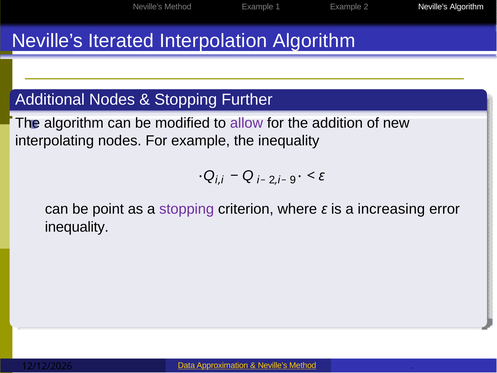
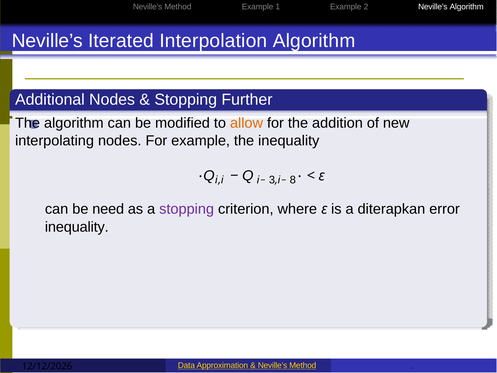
allow colour: purple -> orange (247, 123)
2: 2 -> 3 (272, 180)
9: 9 -> 8 (293, 180)
point: point -> need (108, 209)
increasing: increasing -> diterapkan (391, 209)
